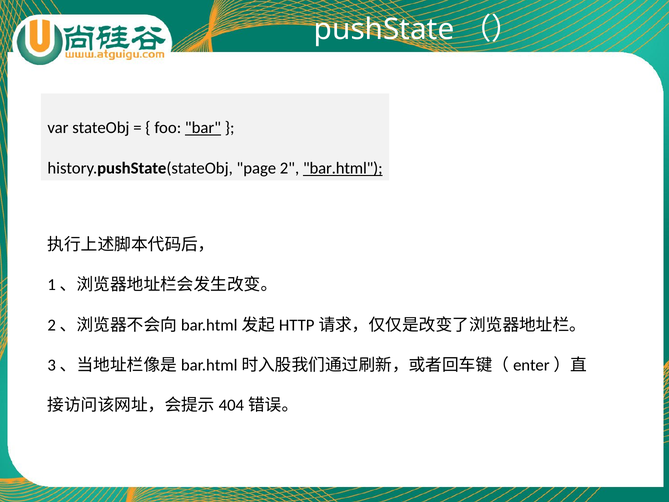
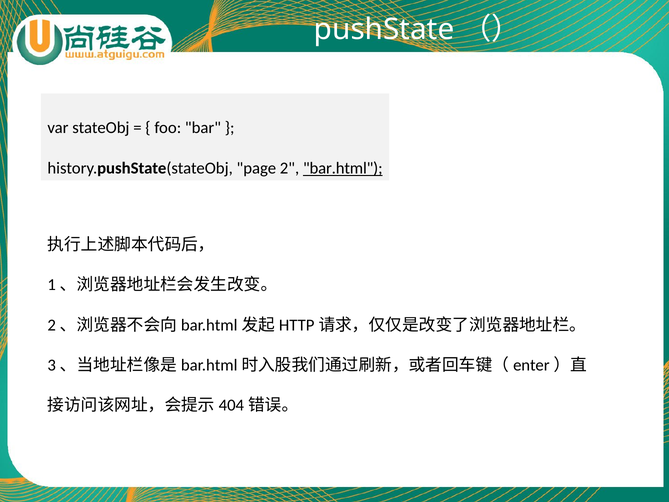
bar underline: present -> none (203, 128)
